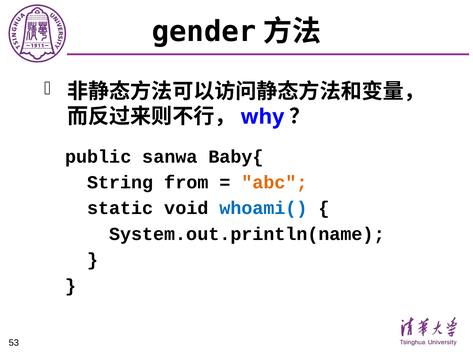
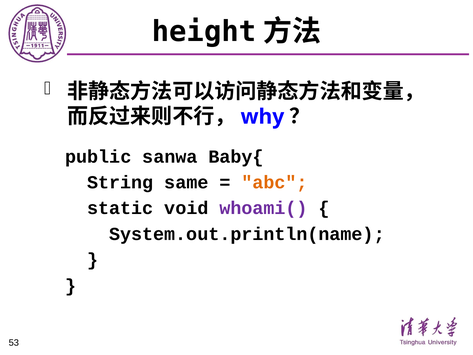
gender: gender -> height (204, 32)
from: from -> same (186, 182)
whoami( colour: blue -> purple (264, 208)
